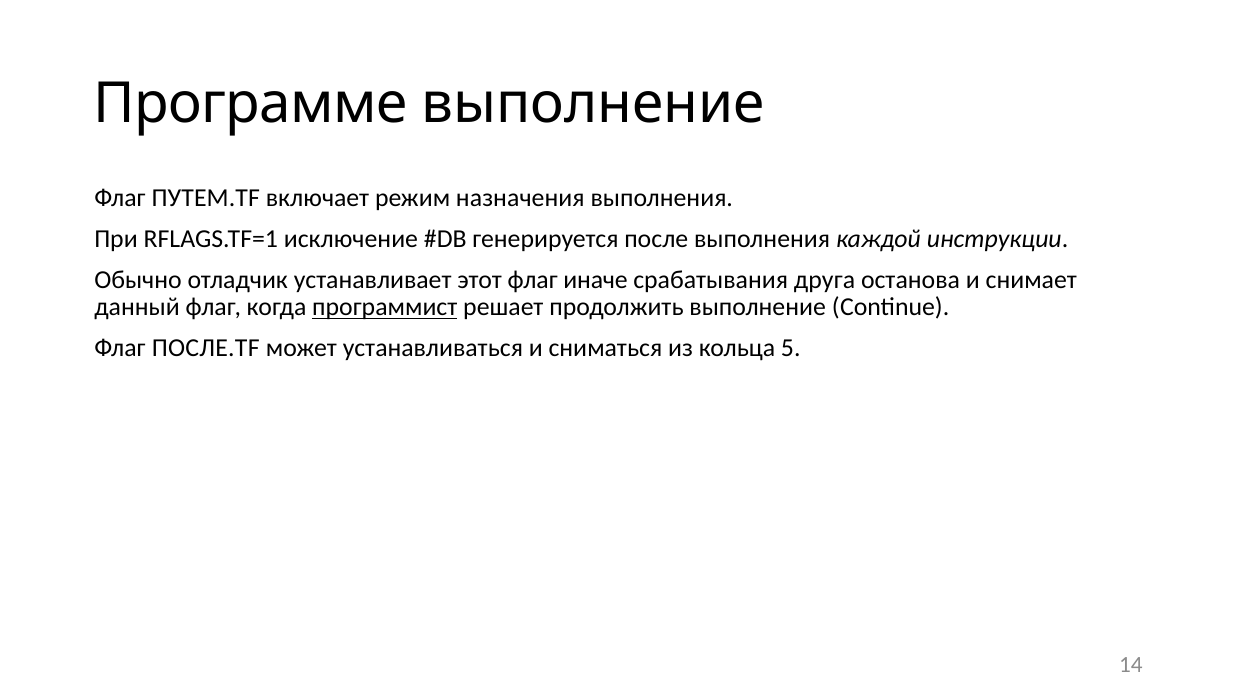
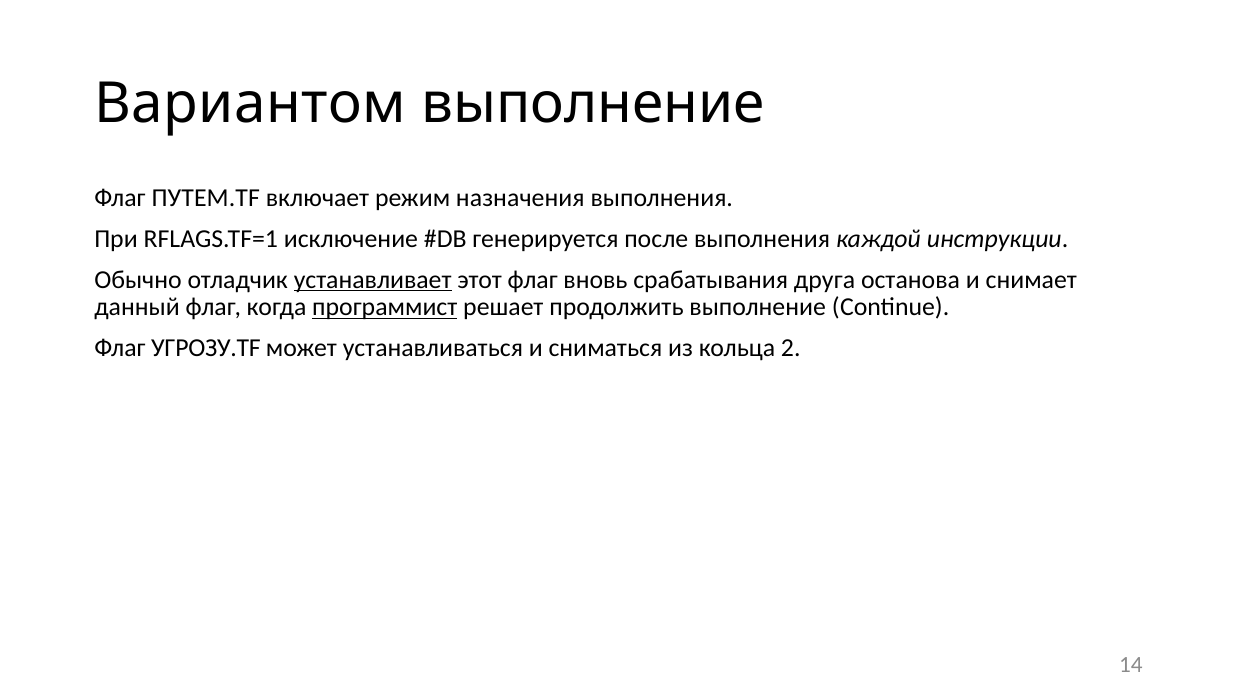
Программе: Программе -> Вариантом (250, 104)
устанавливает underline: none -> present (373, 280)
иначе: иначе -> вновь (595, 280)
ПОСЛЕ.TF: ПОСЛЕ.TF -> УГРОЗУ.TF (206, 348)
5: 5 -> 2 (791, 348)
